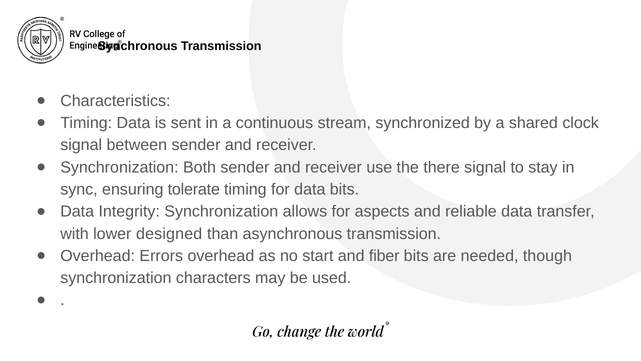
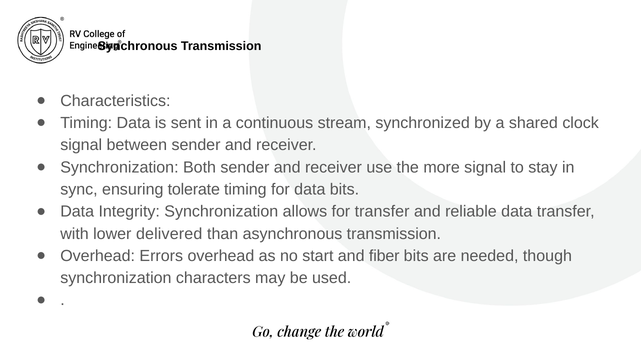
there: there -> more (442, 167)
for aspects: aspects -> transfer (382, 211)
designed: designed -> delivered (169, 233)
